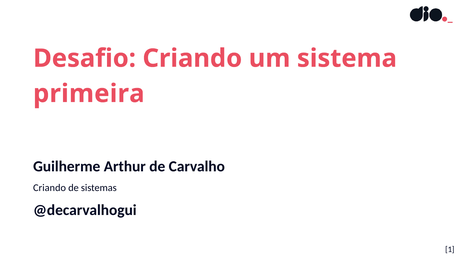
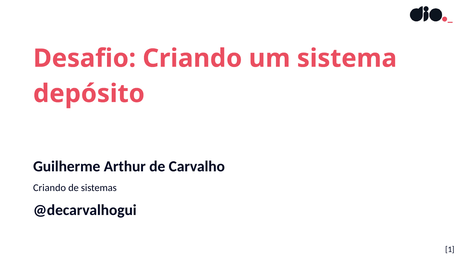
primeira: primeira -> depósito (89, 94)
